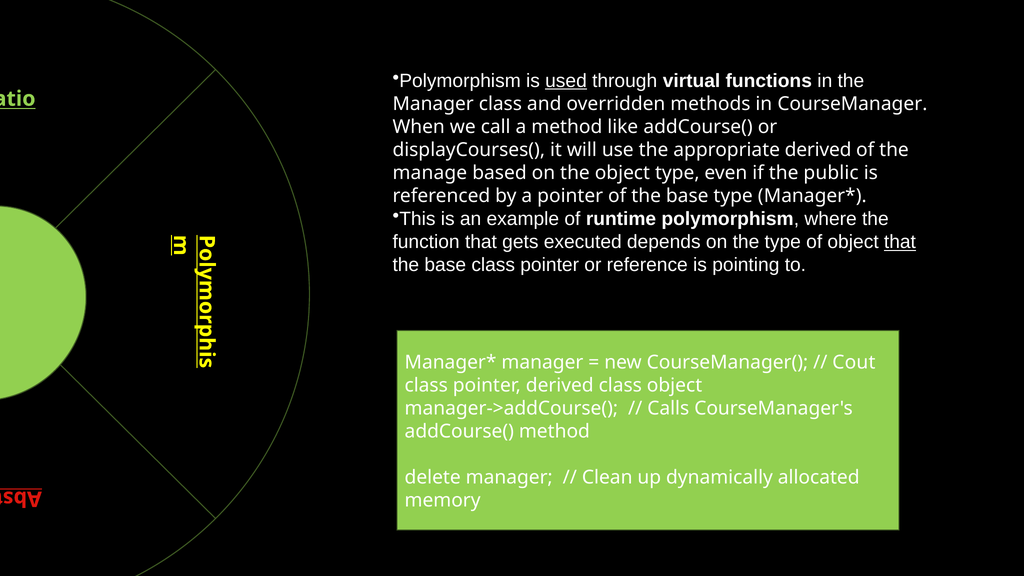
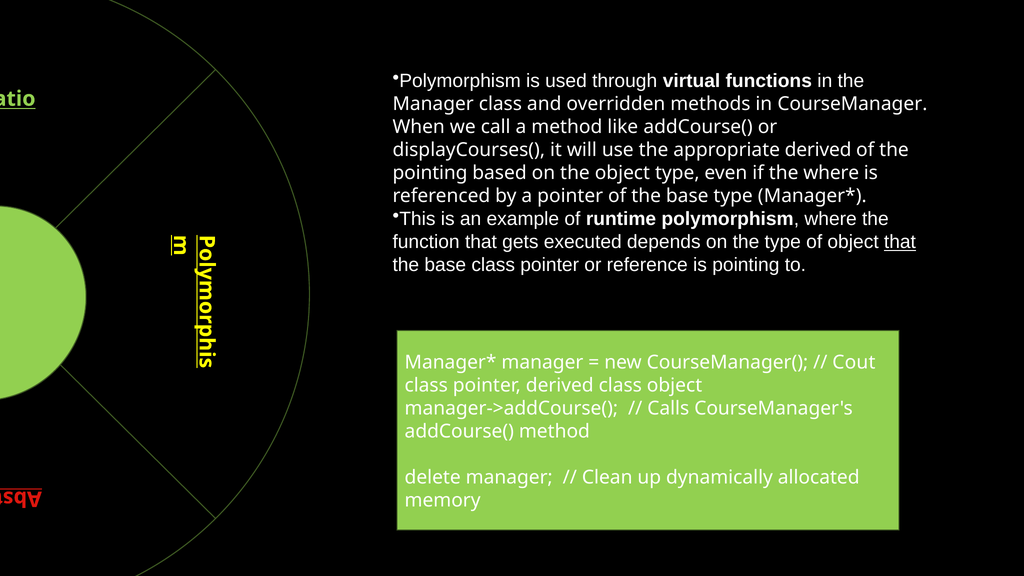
used underline: present -> none (566, 81)
manage: manage -> pointing (430, 173)
the public: public -> where (831, 173)
